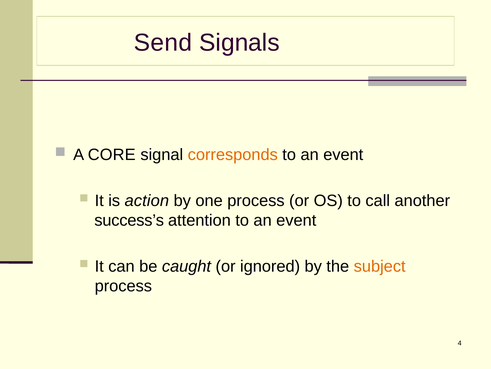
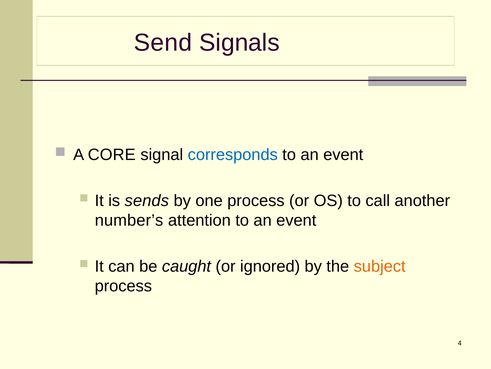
corresponds colour: orange -> blue (233, 155)
action: action -> sends (147, 200)
success’s: success’s -> number’s (129, 220)
